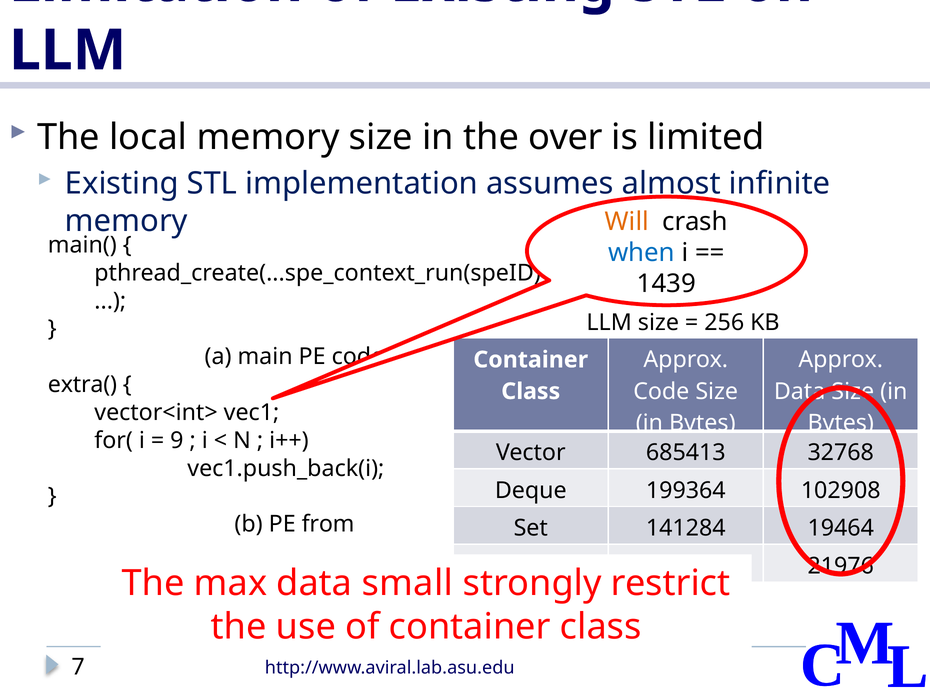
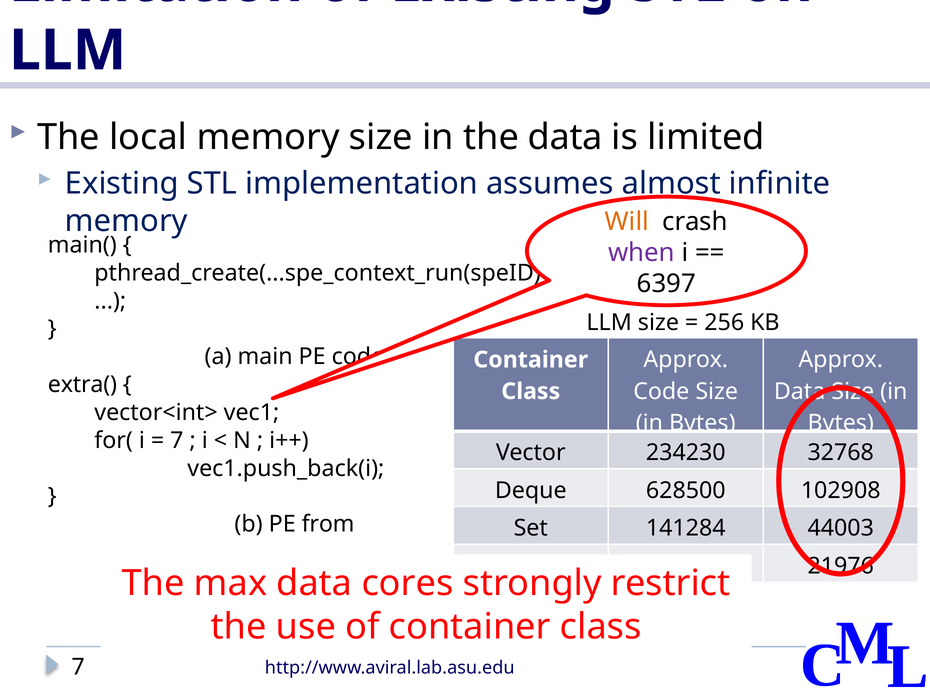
the over: over -> data (565, 137)
when colour: blue -> purple (642, 253)
1439: 1439 -> 6397 (666, 284)
9: 9 -> 7 (177, 440)
685413: 685413 -> 234230 (686, 452)
199364: 199364 -> 628500 (686, 490)
19464: 19464 -> 44003 (841, 528)
small: small -> cores (408, 583)
